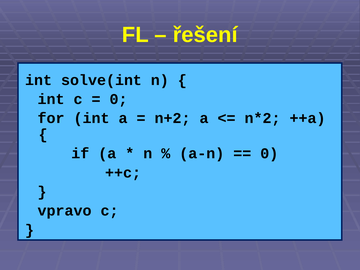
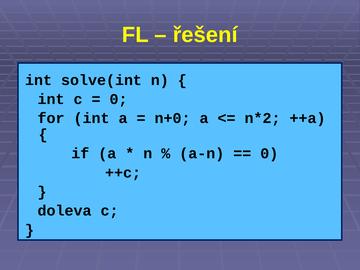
n+2: n+2 -> n+0 (173, 118)
vpravo: vpravo -> doleva (65, 211)
